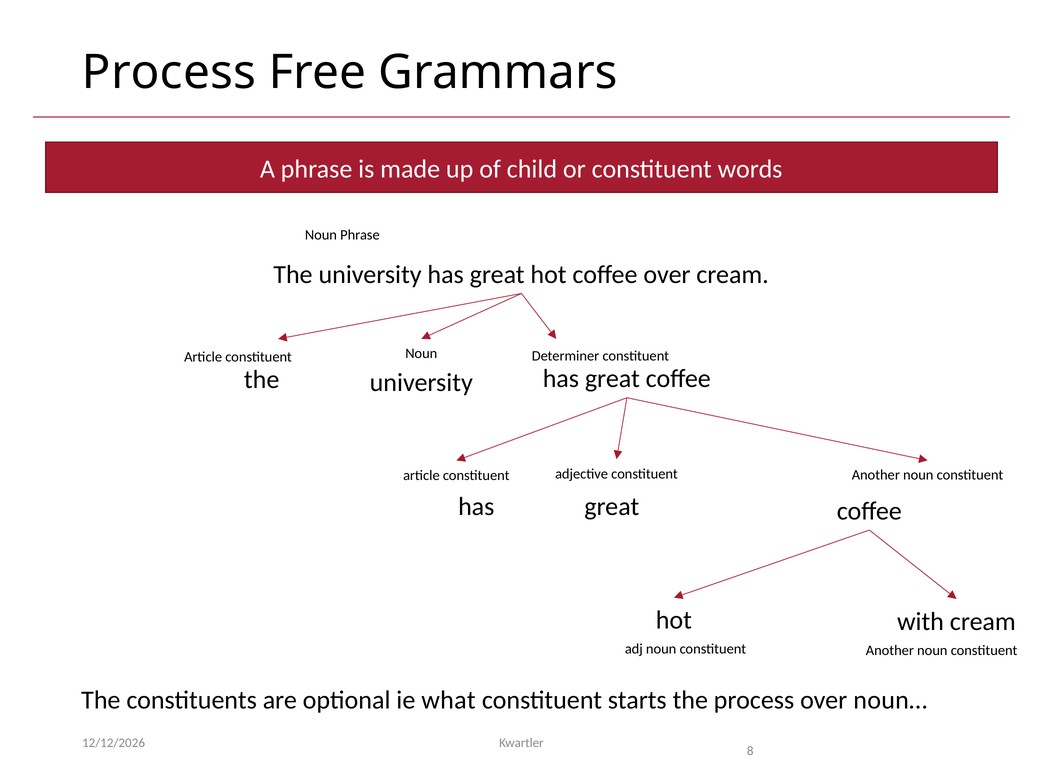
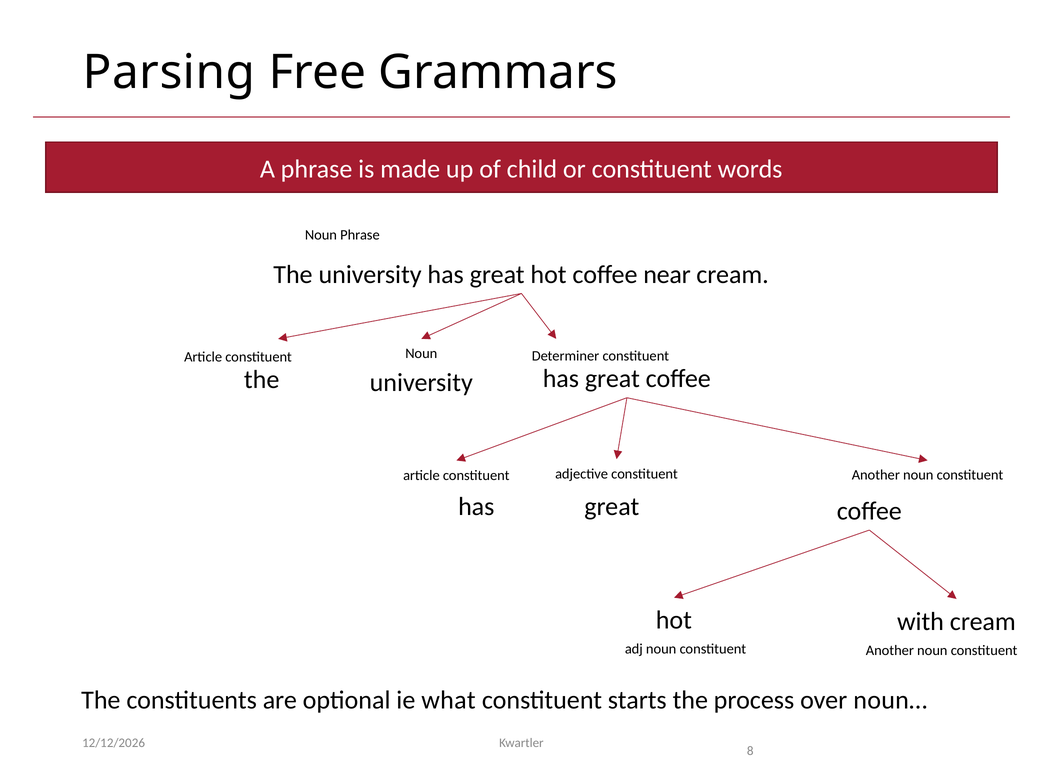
Process: Process -> Parsing (169, 72)
coffee over: over -> near (667, 275)
